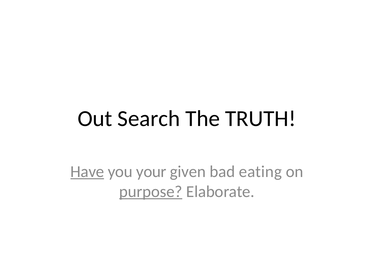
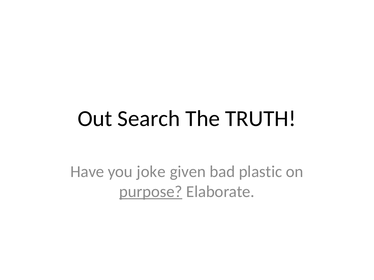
Have underline: present -> none (87, 172)
your: your -> joke (151, 172)
eating: eating -> plastic (260, 172)
